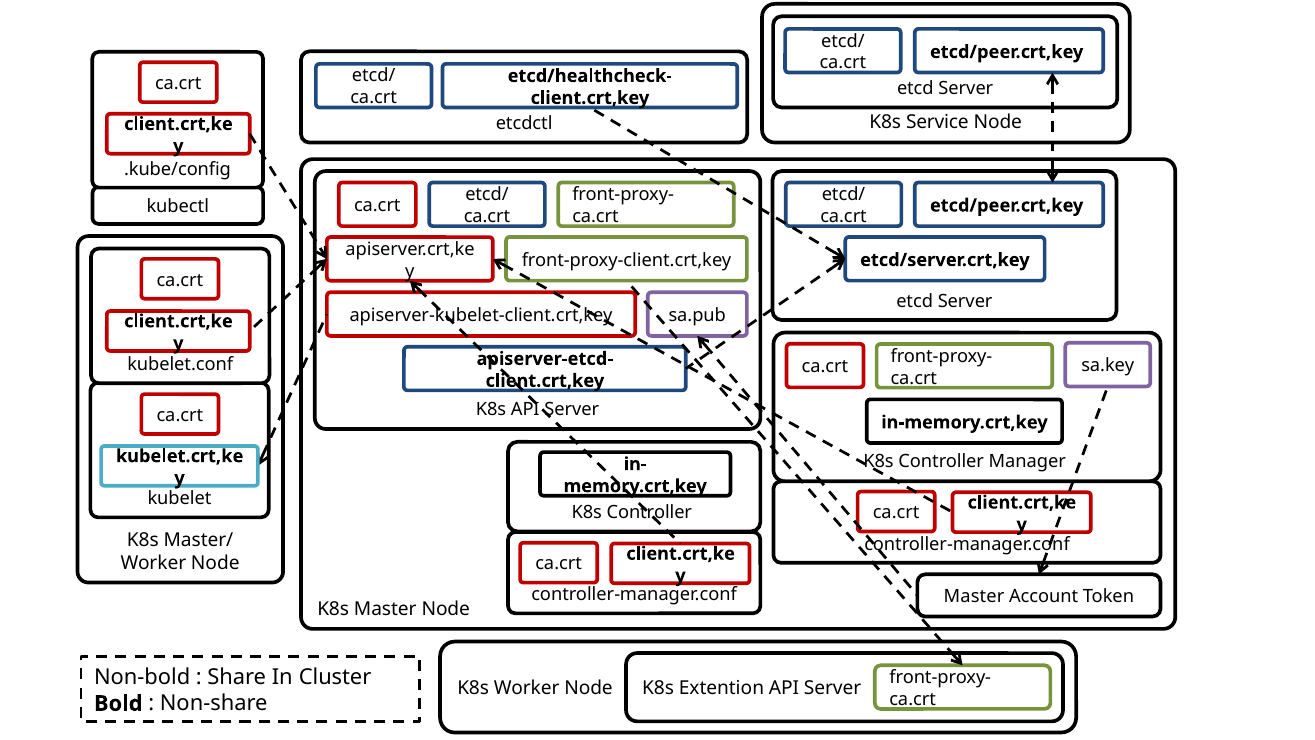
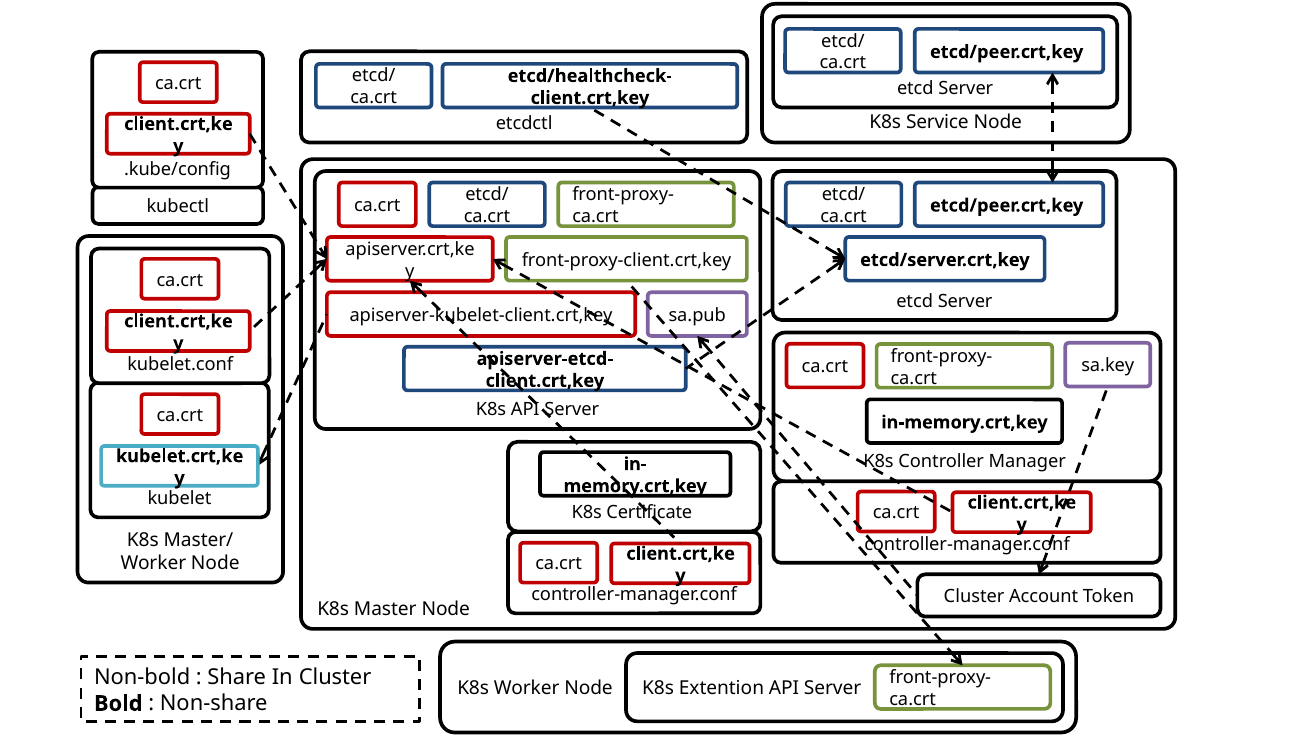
Controller: Controller -> Certificate (649, 512)
Master: Master -> Cluster (974, 596)
